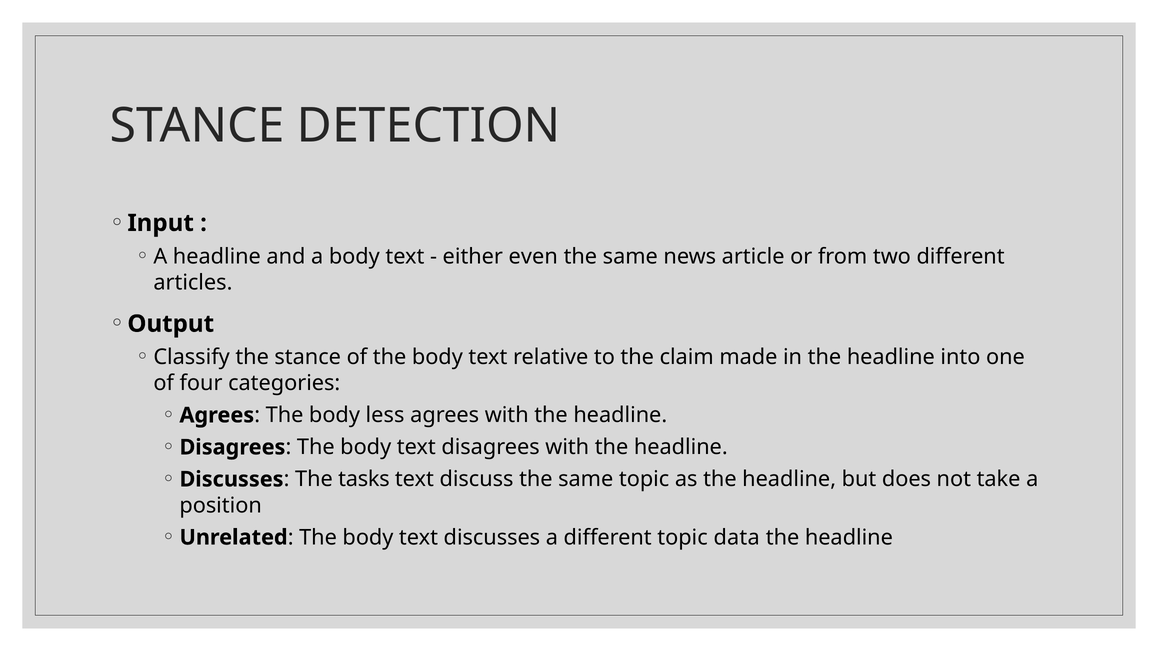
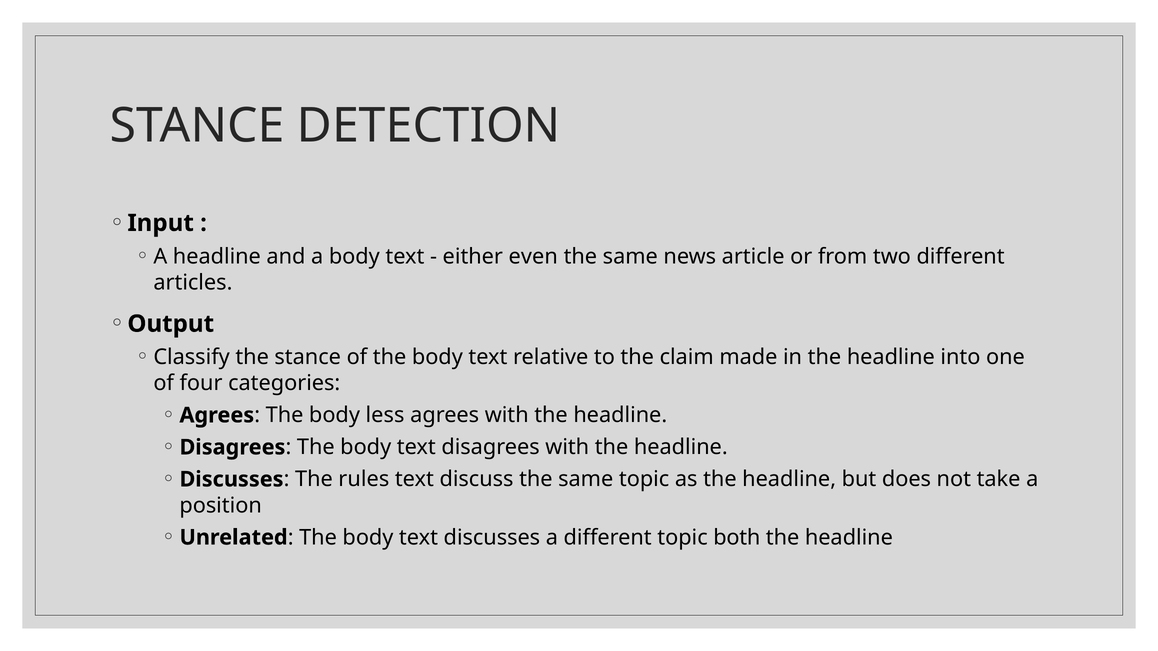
tasks: tasks -> rules (364, 480)
data: data -> both (737, 538)
